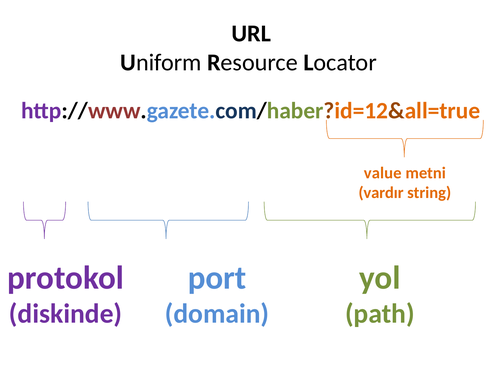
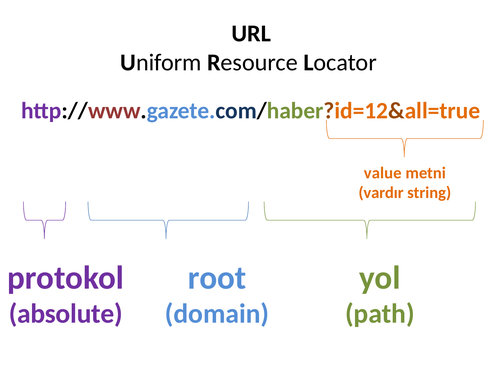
port: port -> root (217, 278)
diskinde: diskinde -> absolute (66, 314)
